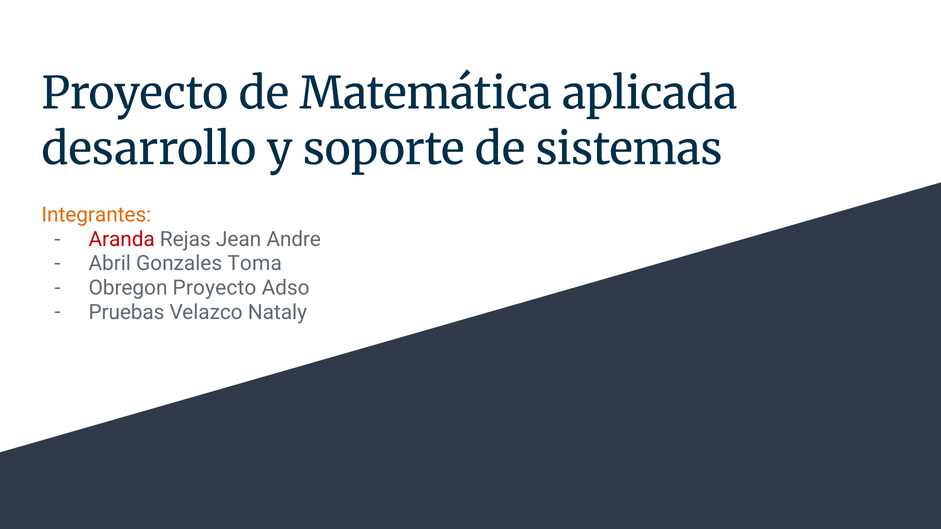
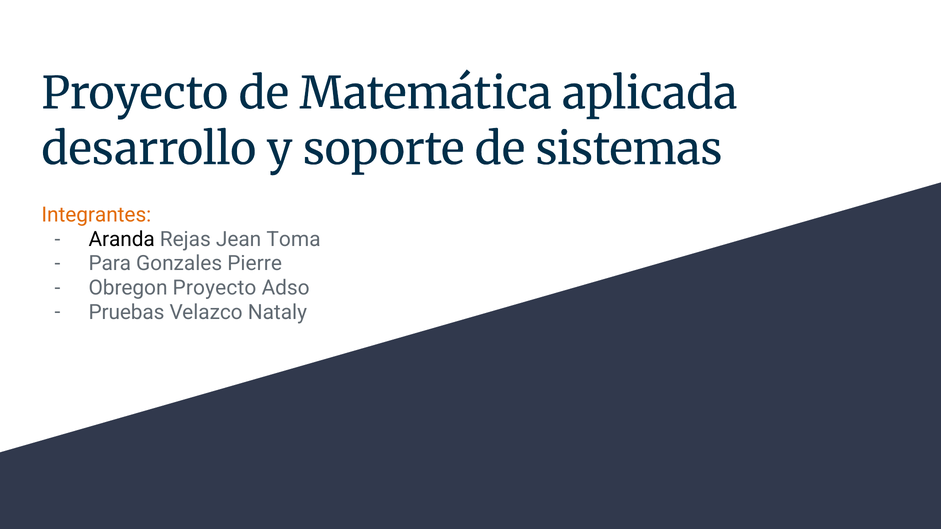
Aranda colour: red -> black (122, 239)
Andre: Andre -> Toma (294, 239)
Abril: Abril -> Para (110, 264)
Toma: Toma -> Pierre (255, 264)
